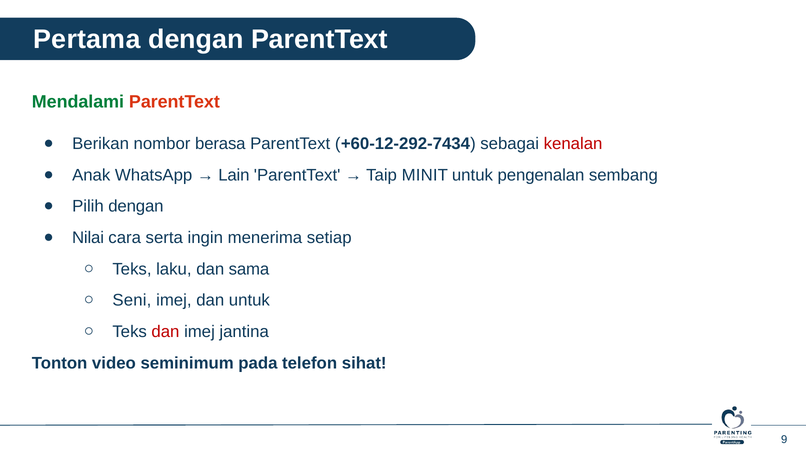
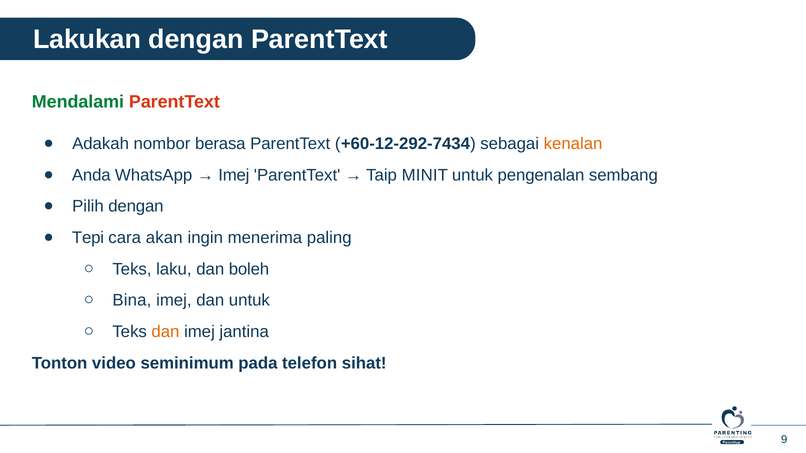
Pertama: Pertama -> Lakukan (87, 39)
Berikan: Berikan -> Adakah (101, 144)
kenalan colour: red -> orange (573, 144)
Anak: Anak -> Anda (91, 175)
Lain: Lain -> Imej (234, 175)
Nilai: Nilai -> Tepi (88, 238)
serta: serta -> akan (164, 238)
setiap: setiap -> paling (329, 238)
sama: sama -> boleh (249, 269)
Seni: Seni -> Bina (132, 301)
dan colour: red -> orange (165, 332)
